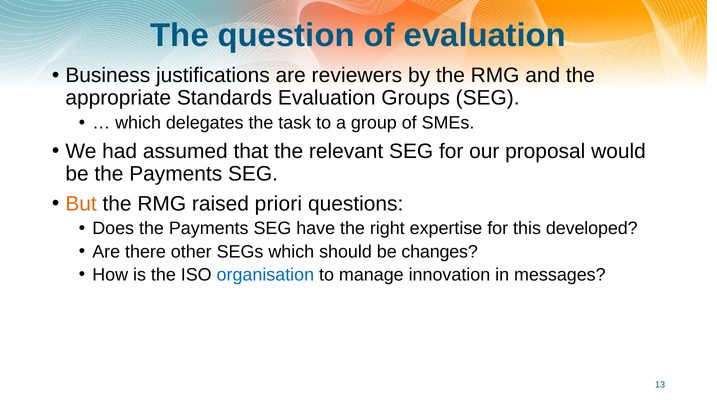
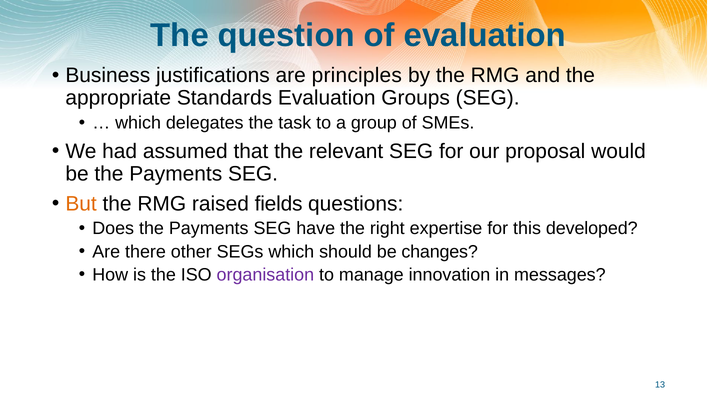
reviewers: reviewers -> principles (357, 76)
priori: priori -> fields (279, 204)
organisation colour: blue -> purple (265, 275)
